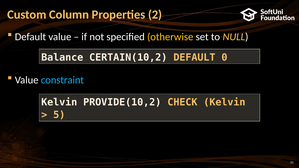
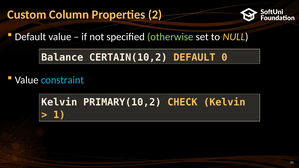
otherwise colour: yellow -> light green (170, 37)
PROVIDE(10,2: PROVIDE(10,2 -> PRIMARY(10,2 (122, 102)
5: 5 -> 1 (59, 115)
